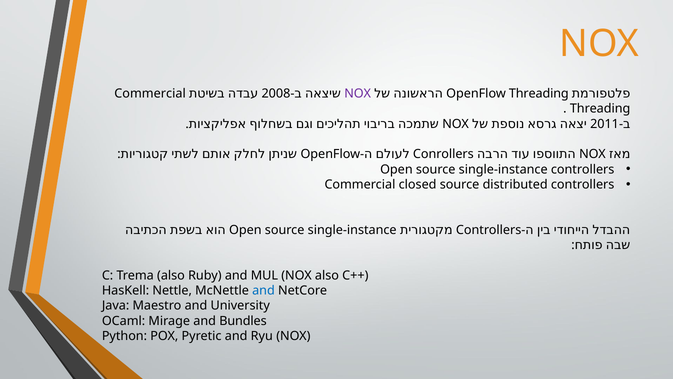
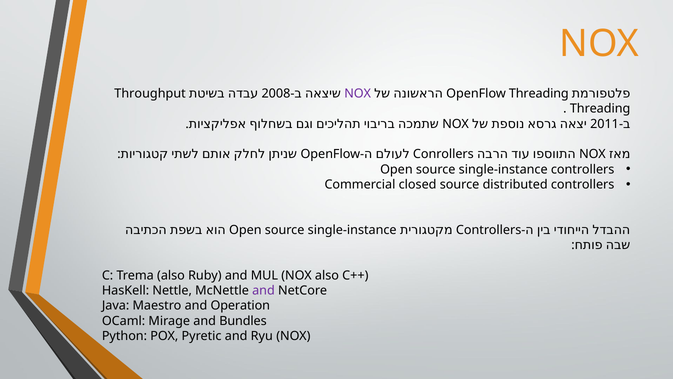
Commercial: Commercial -> Throughput (150, 93)
and colour: blue -> purple (263, 290)
University: University -> Operation (240, 305)
